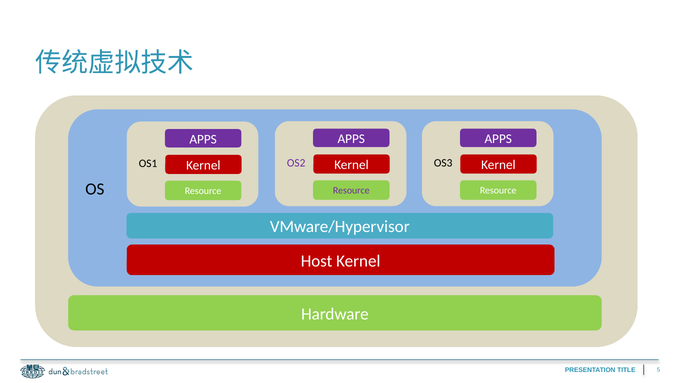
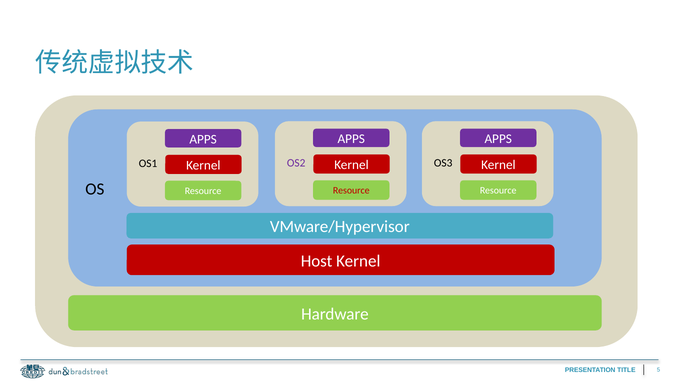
Resource colour: purple -> red (351, 190)
